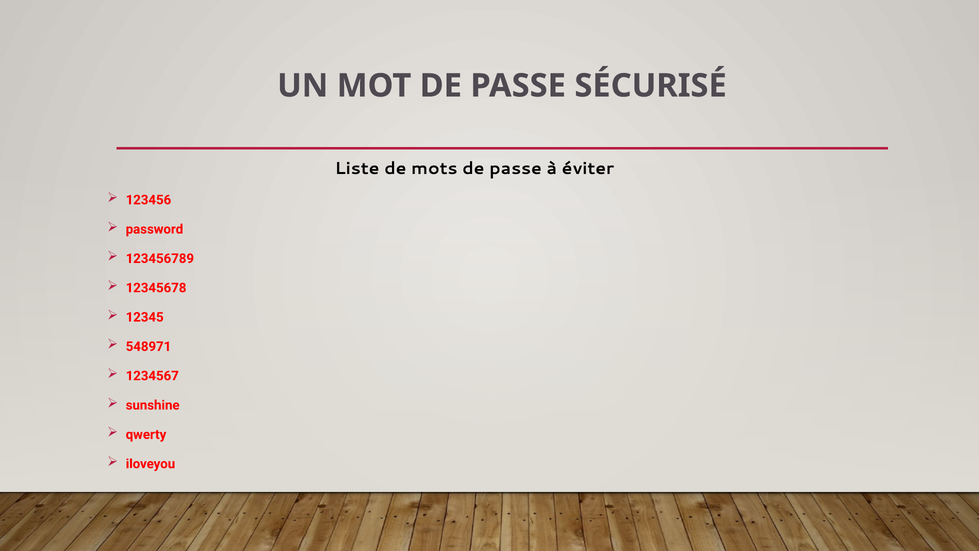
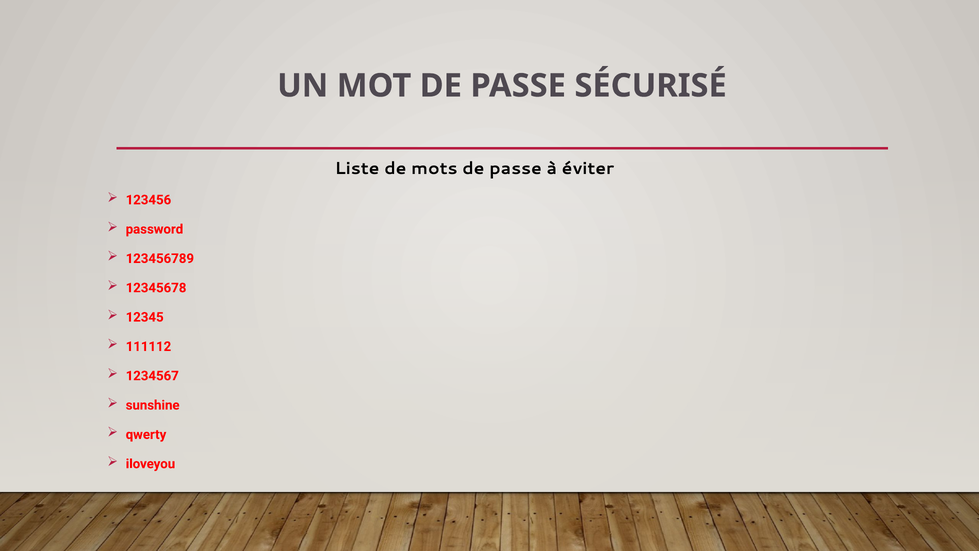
548971: 548971 -> 111112 (148, 346)
